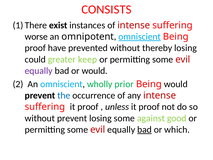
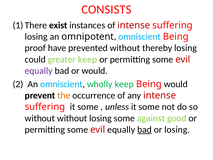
worse: worse -> losing (36, 37)
omniscient underline: present -> none (140, 37)
wholly prior: prior -> keep (124, 84)
the colour: blue -> orange (64, 95)
suffering it proof: proof -> some (88, 107)
unless it proof: proof -> some (149, 107)
without prevent: prevent -> without (72, 118)
or which: which -> losing (177, 129)
